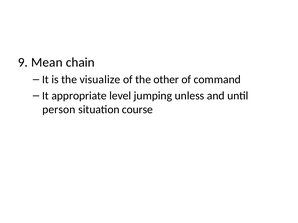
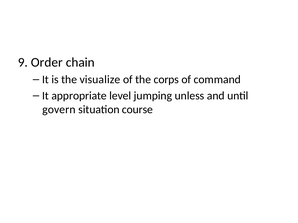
Mean: Mean -> Order (47, 63)
other: other -> corps (166, 80)
person: person -> govern (59, 110)
